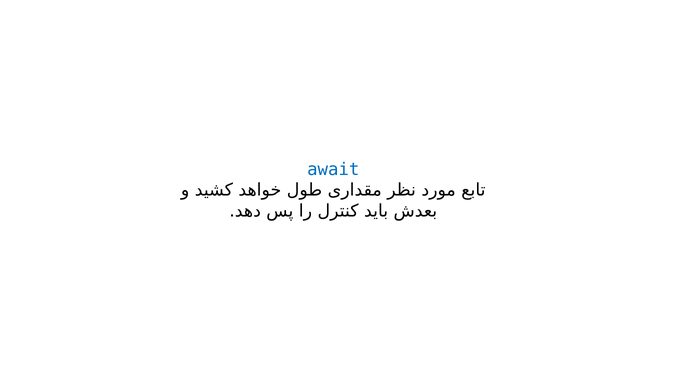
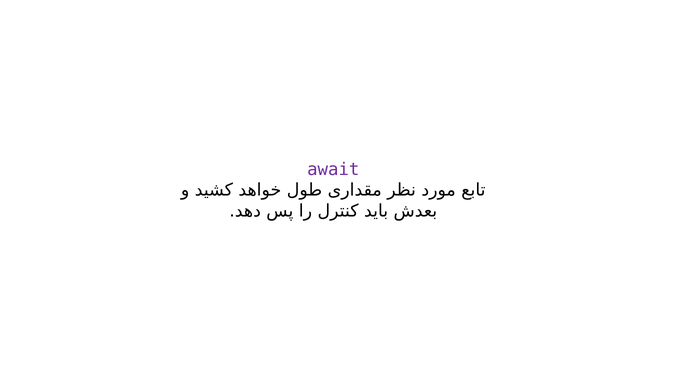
await colour: blue -> purple (333, 169)
